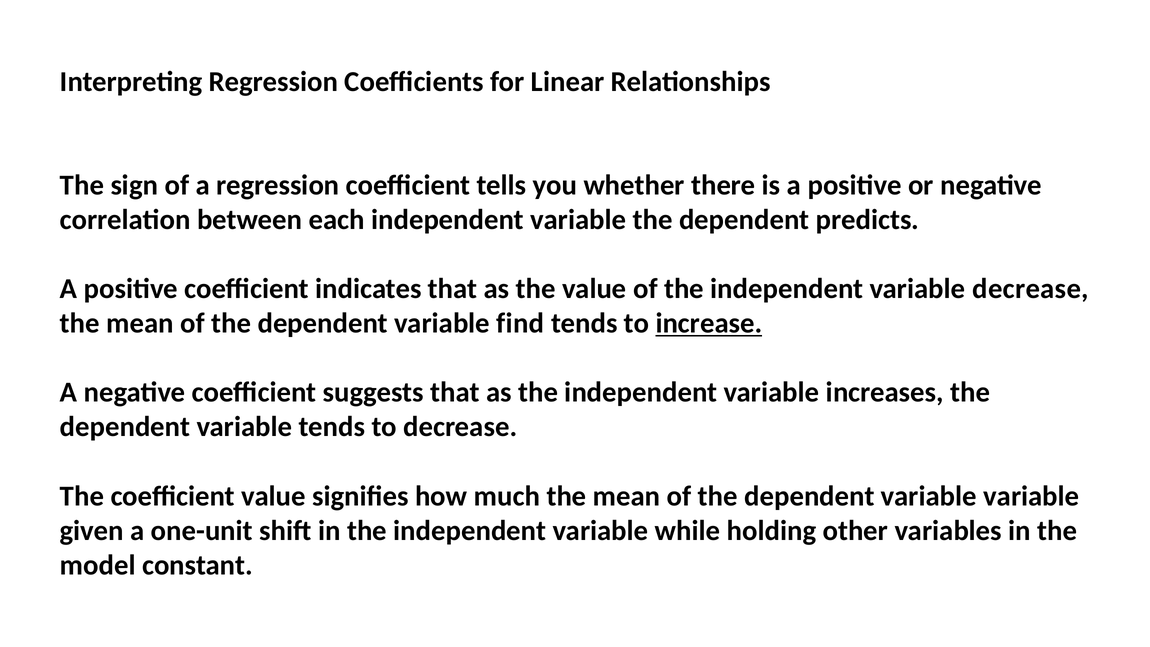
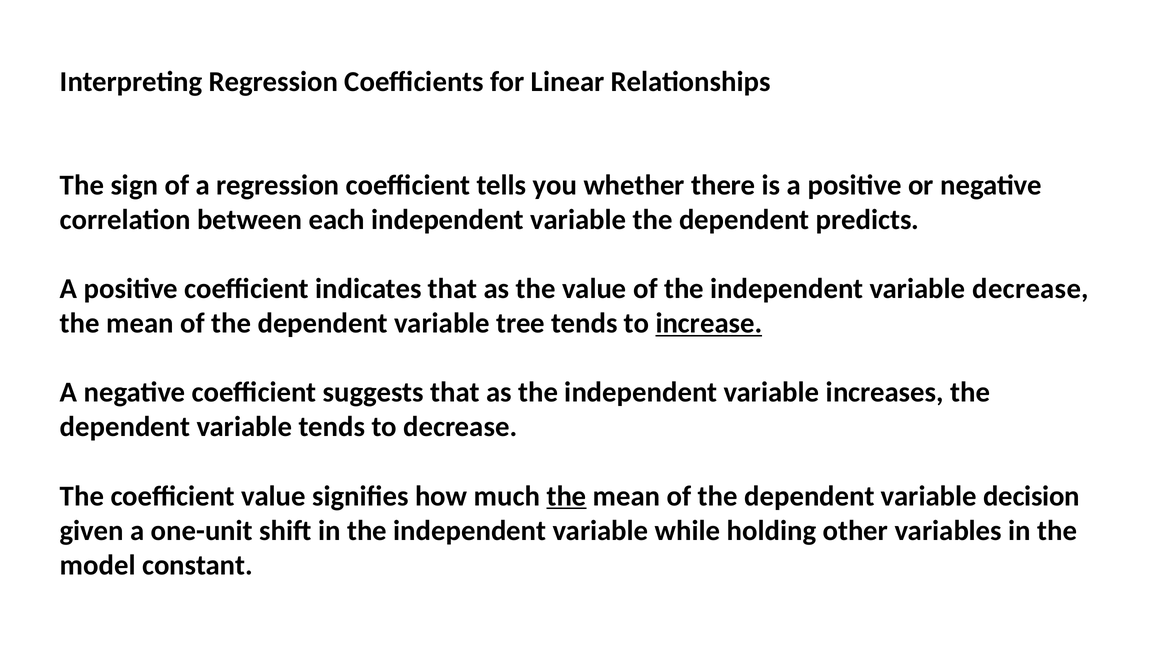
find: find -> tree (521, 323)
the underline: none -> present (567, 496)
variable variable: variable -> decision (1031, 496)
